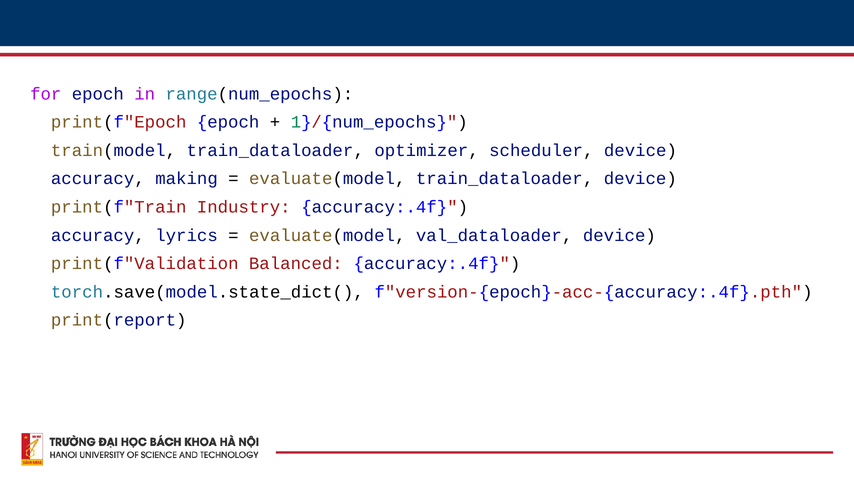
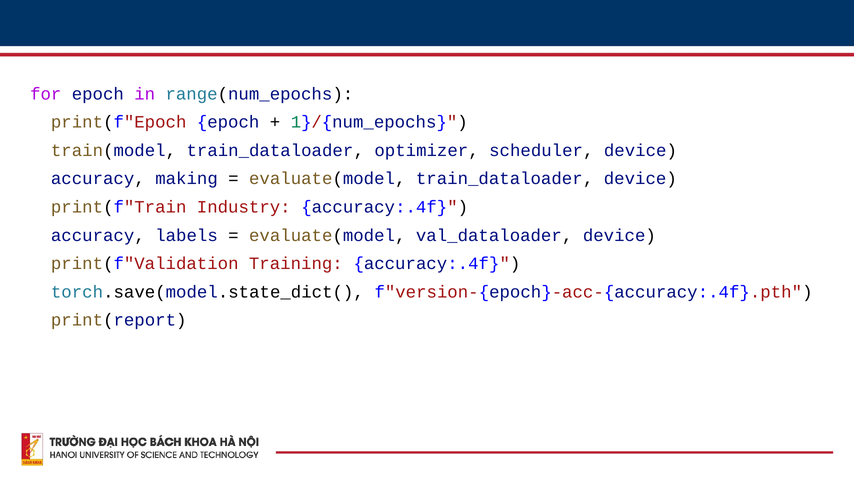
lyrics: lyrics -> labels (187, 236)
Balanced: Balanced -> Training (296, 264)
